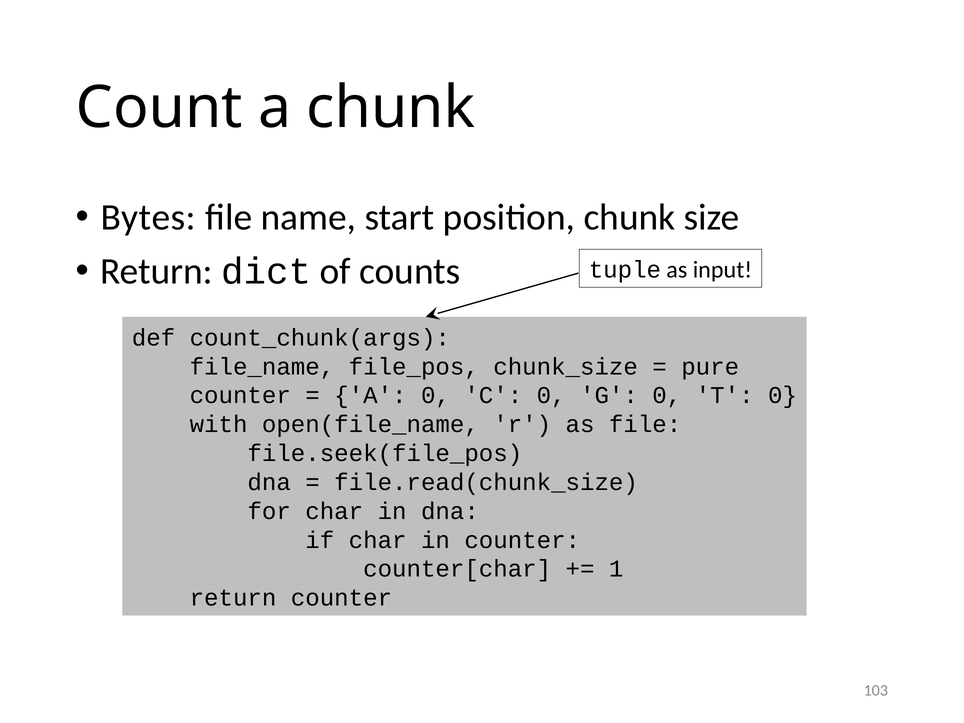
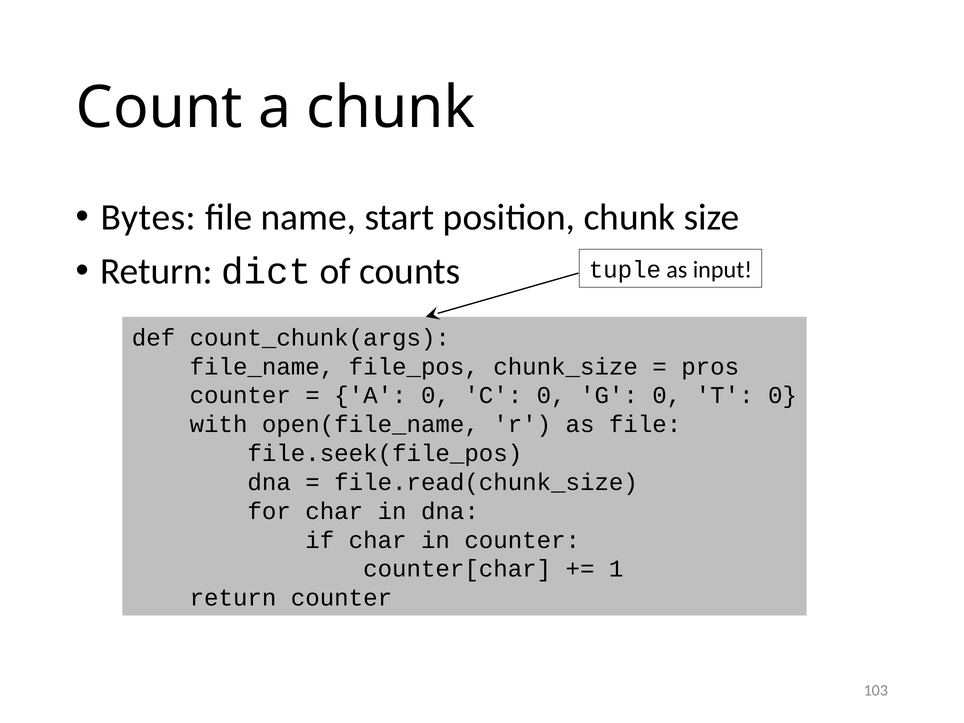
pure: pure -> pros (710, 367)
